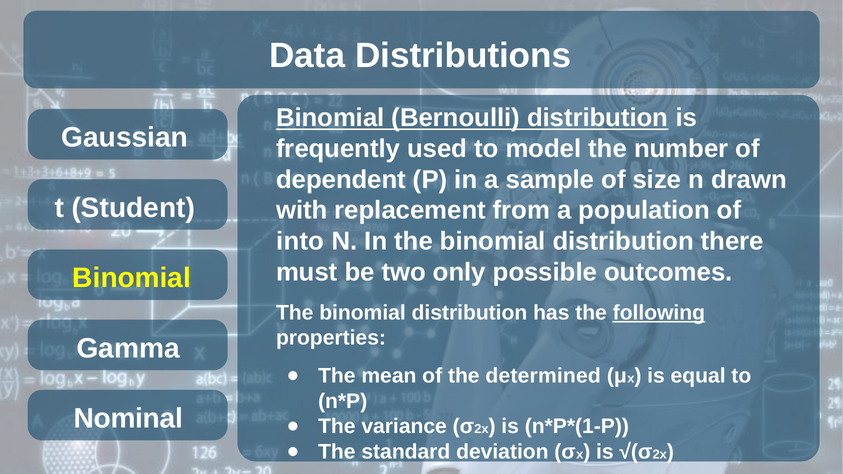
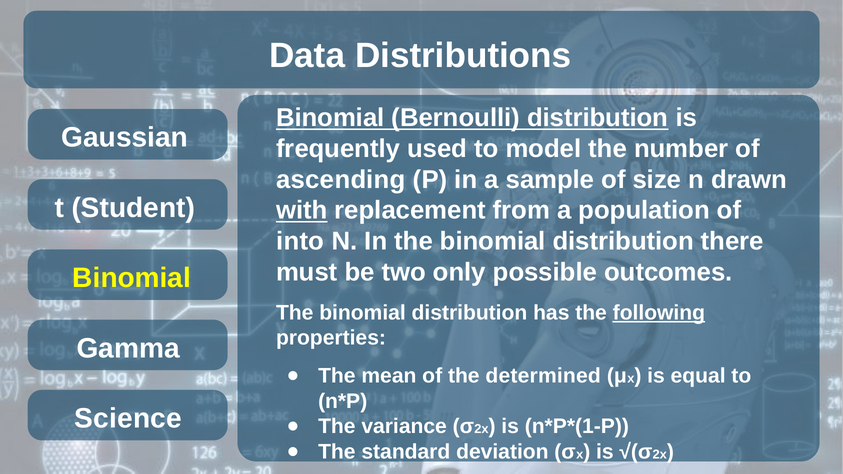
dependent: dependent -> ascending (341, 180)
with underline: none -> present (302, 211)
Nominal: Nominal -> Science (128, 419)
